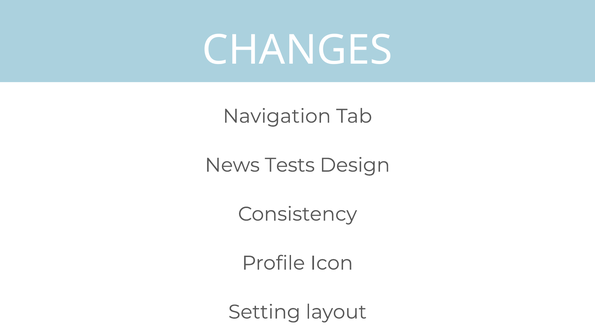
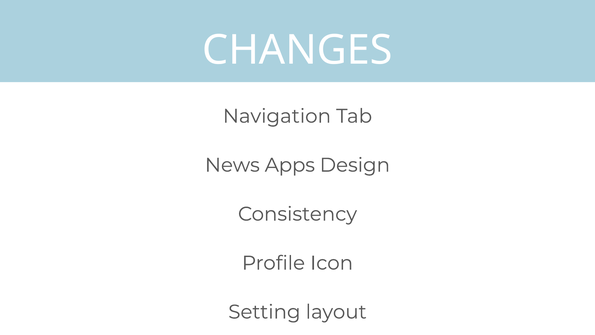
Tests: Tests -> Apps (290, 165)
